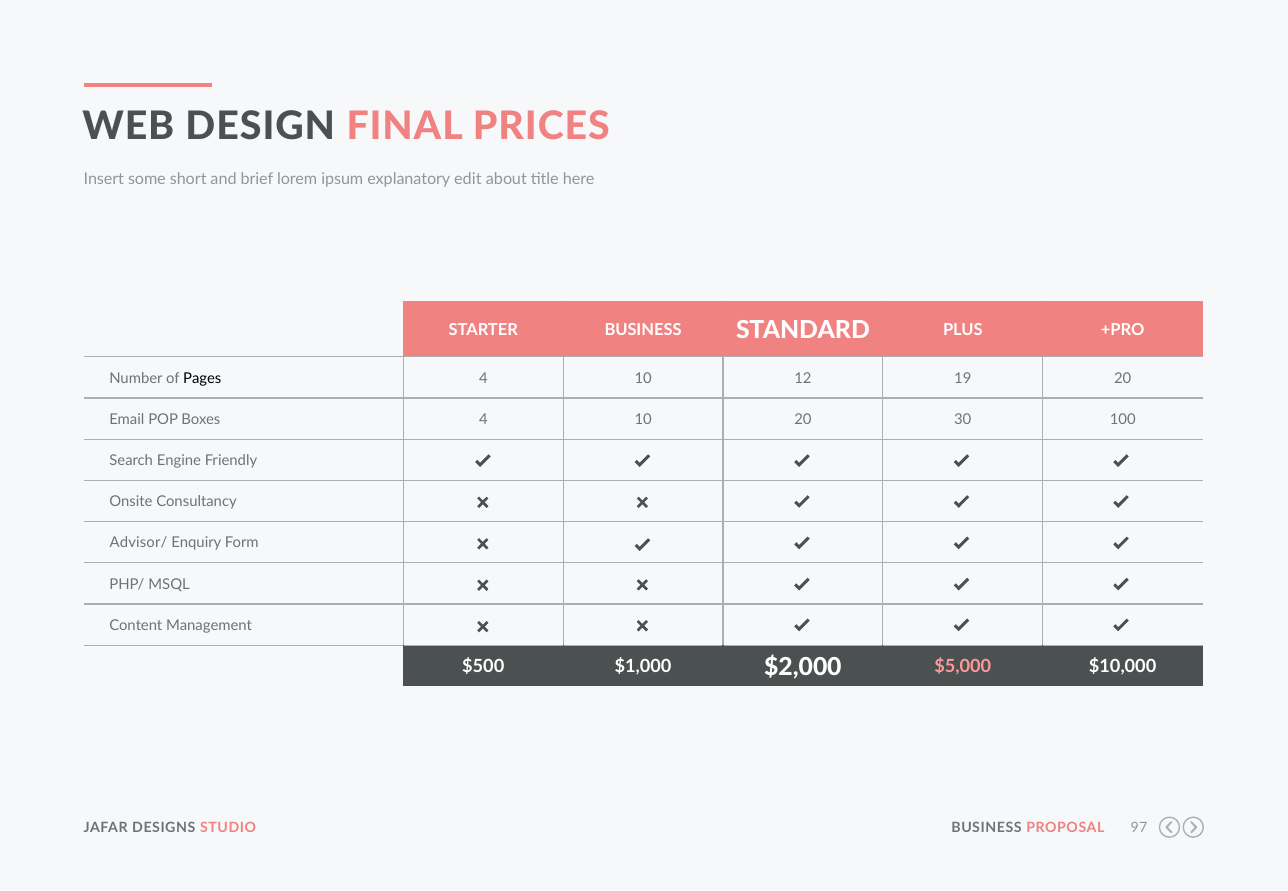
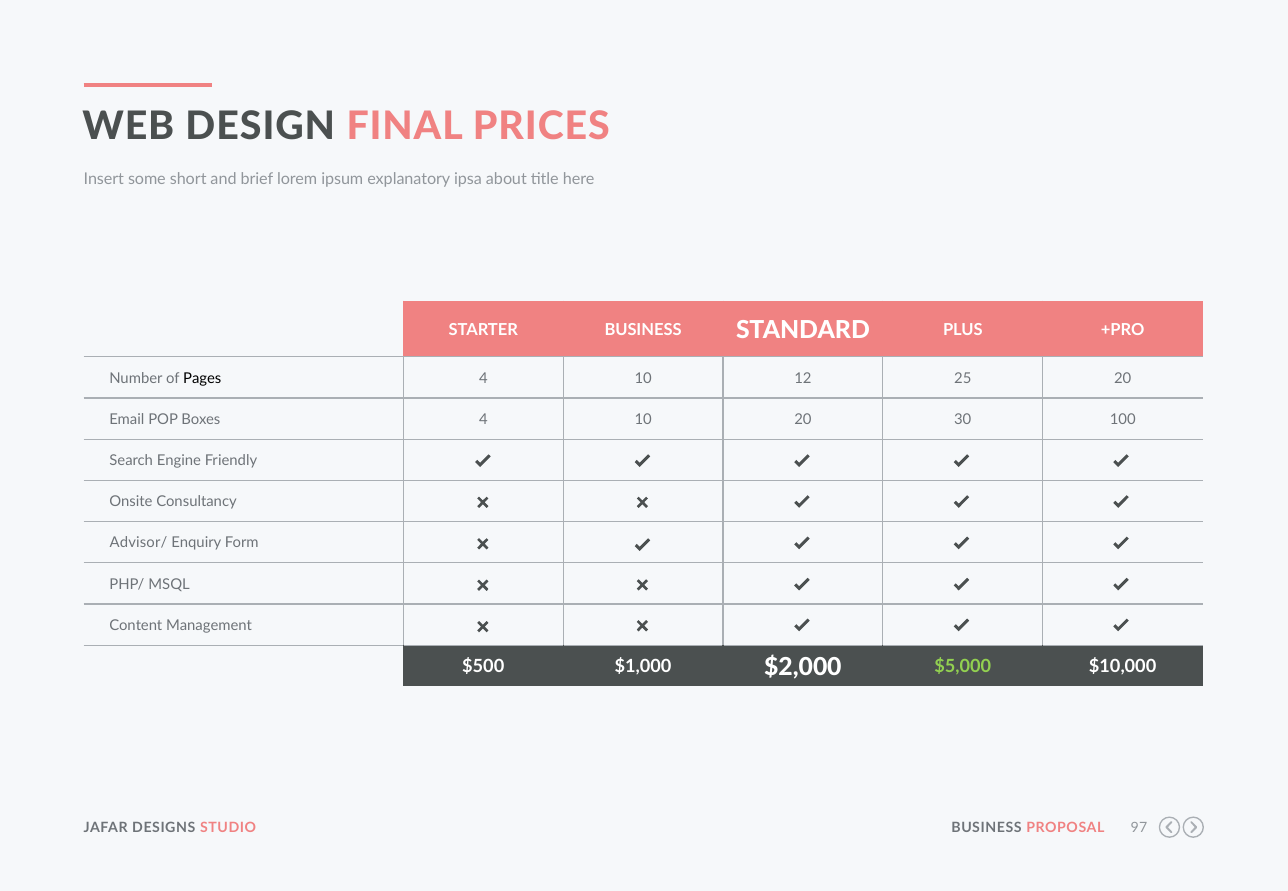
edit: edit -> ipsa (468, 179)
19: 19 -> 25 (963, 378)
$5,000 colour: pink -> light green (963, 667)
